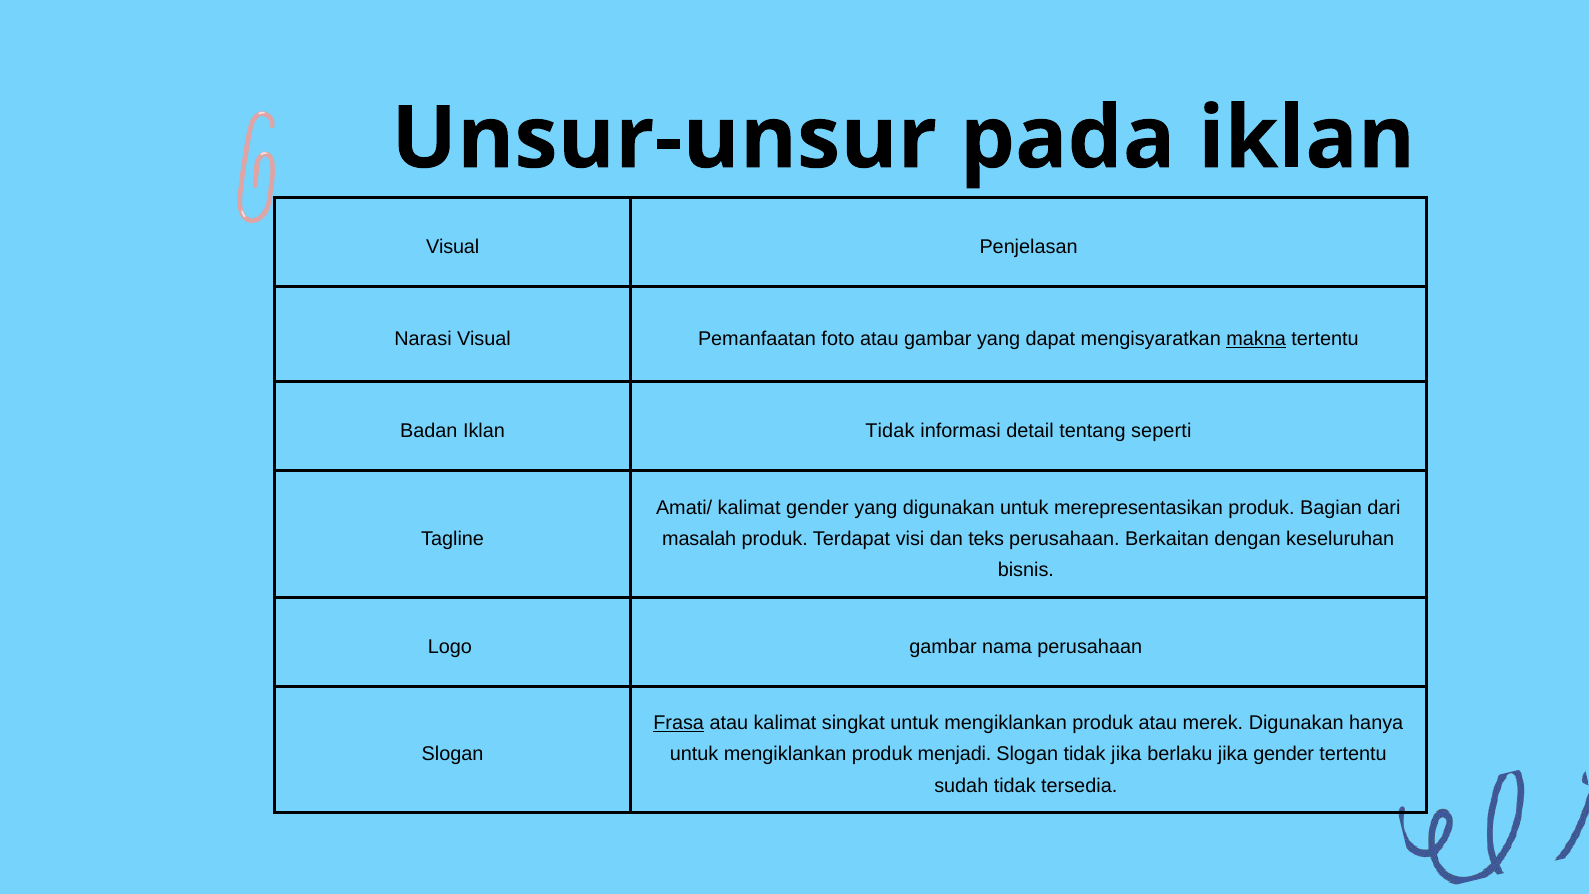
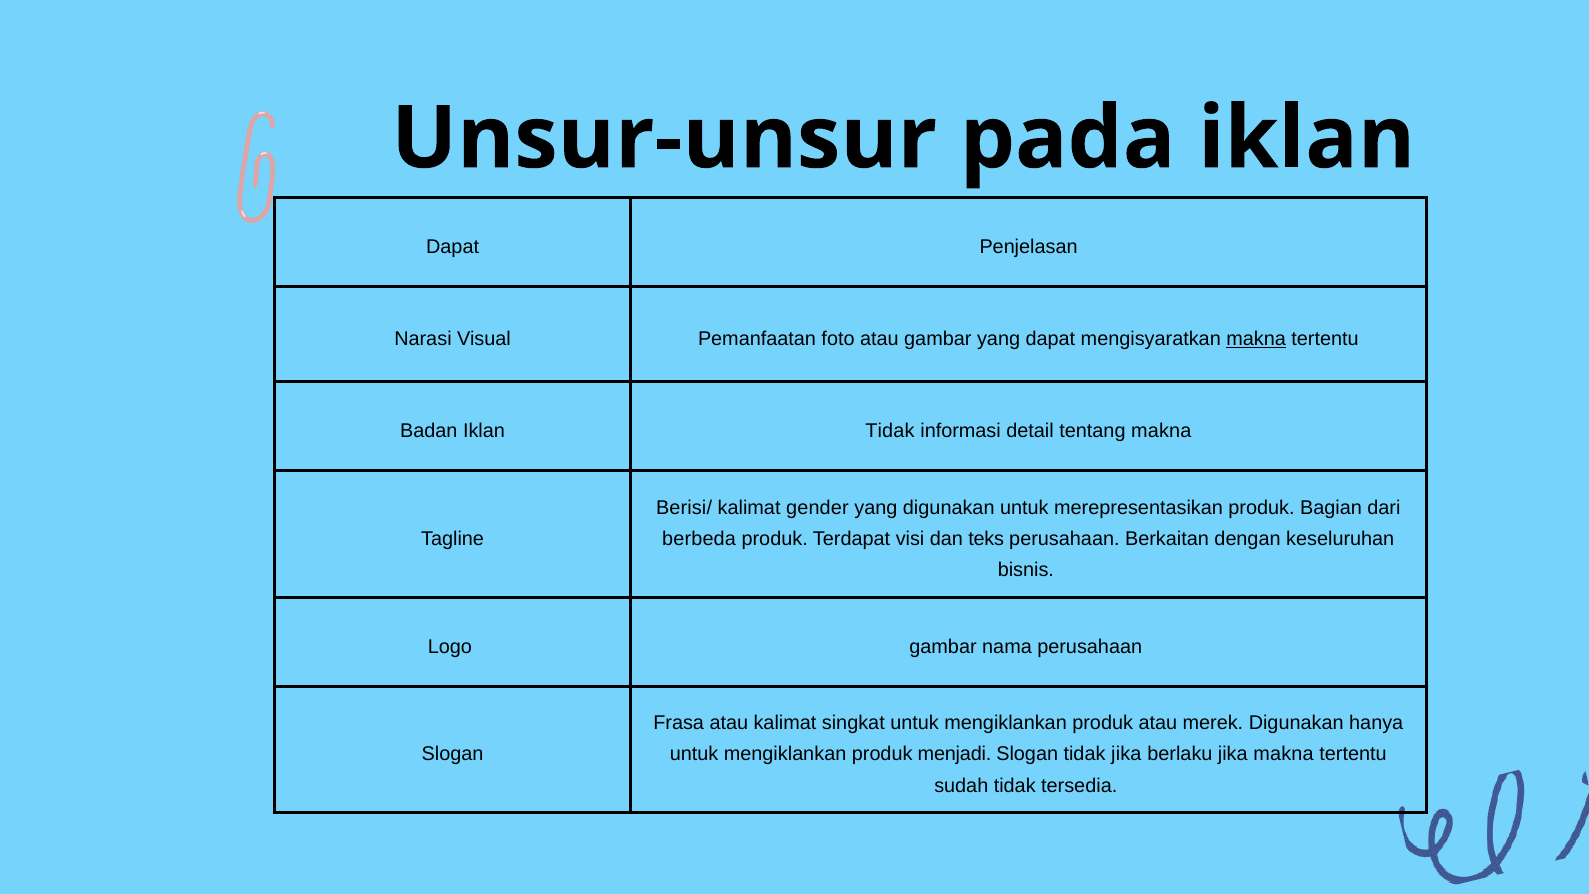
Visual: Visual -> Dapat (453, 247)
tentang seperti: seperti -> makna (1161, 431)
Amati/: Amati/ -> Berisi/ (684, 508)
masalah: masalah -> berbeda (699, 539)
Frasa underline: present -> none (679, 723)
jika gender: gender -> makna (1283, 754)
